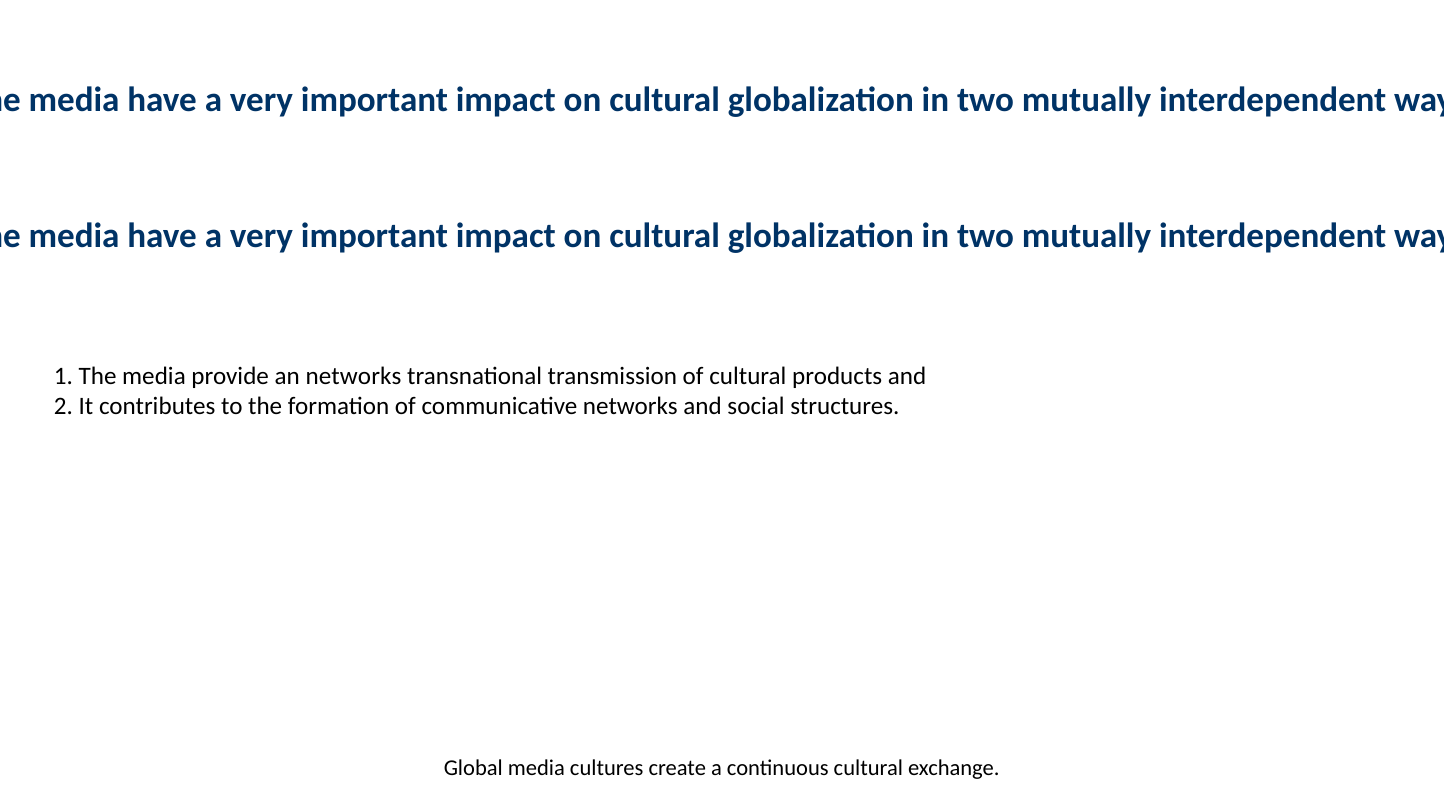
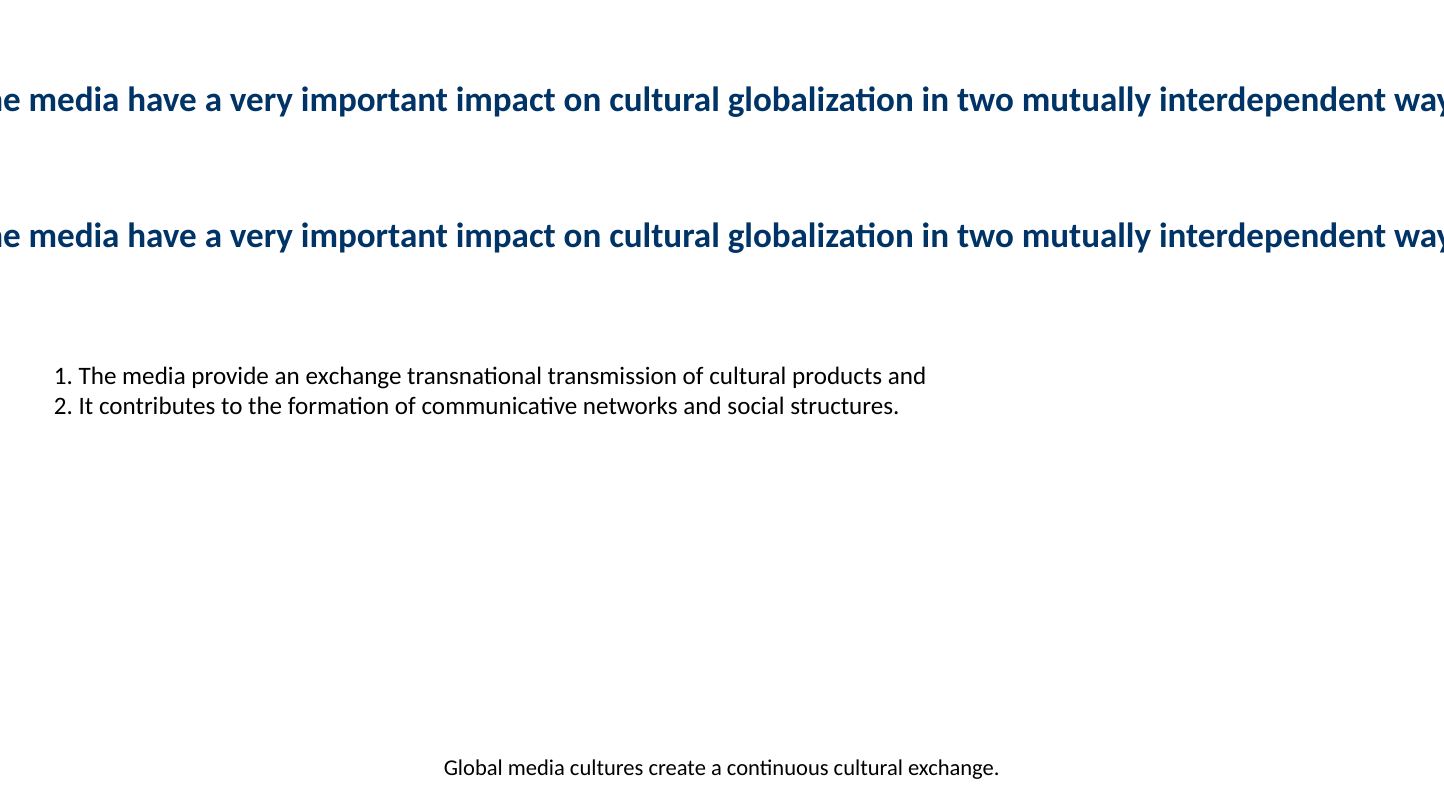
an networks: networks -> exchange (354, 377)
